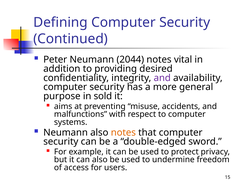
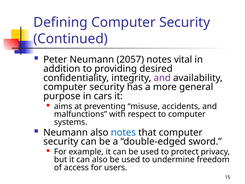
2044: 2044 -> 2057 (130, 59)
sold: sold -> cars (103, 96)
notes colour: orange -> blue (123, 132)
